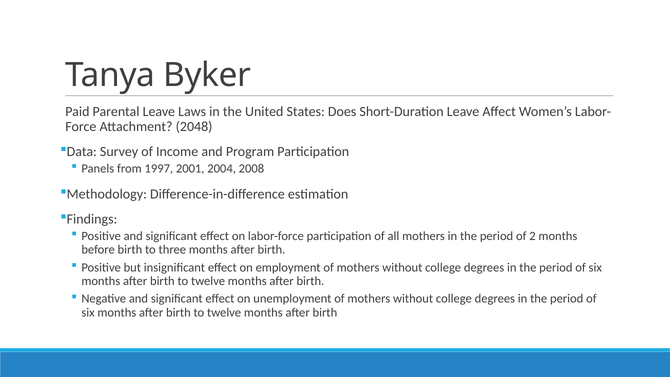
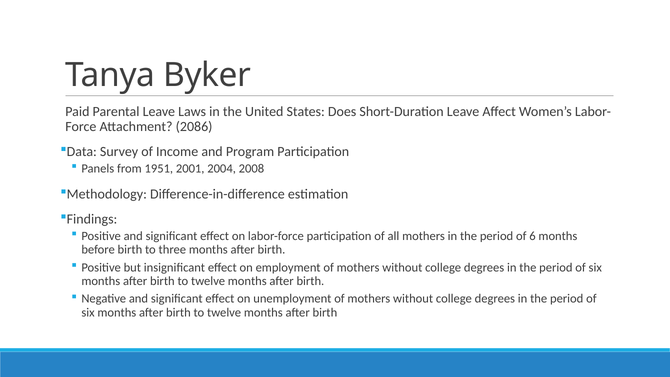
2048: 2048 -> 2086 (194, 127)
1997: 1997 -> 1951 (159, 169)
2: 2 -> 6 (532, 236)
